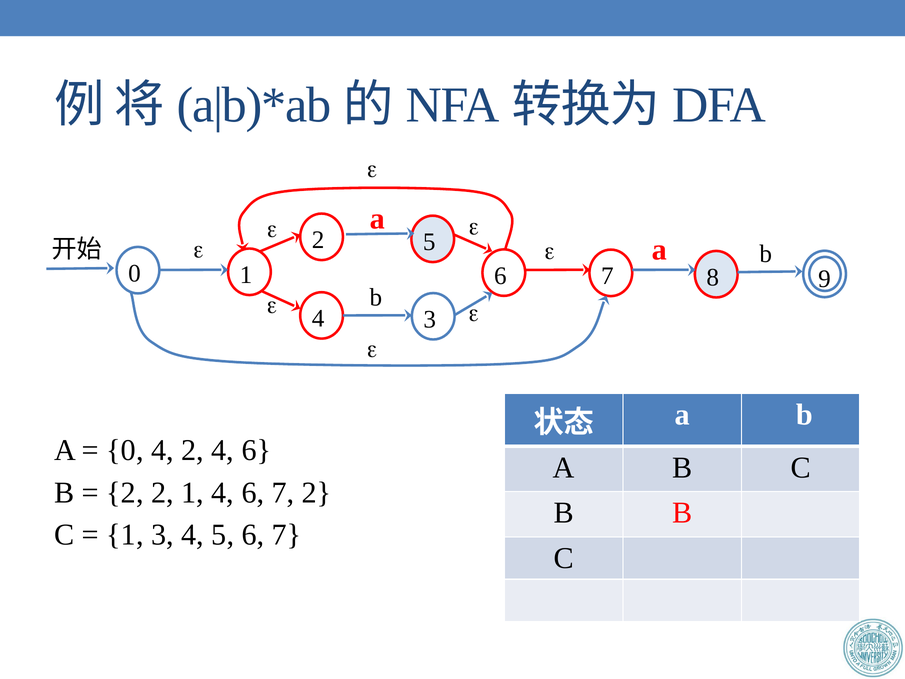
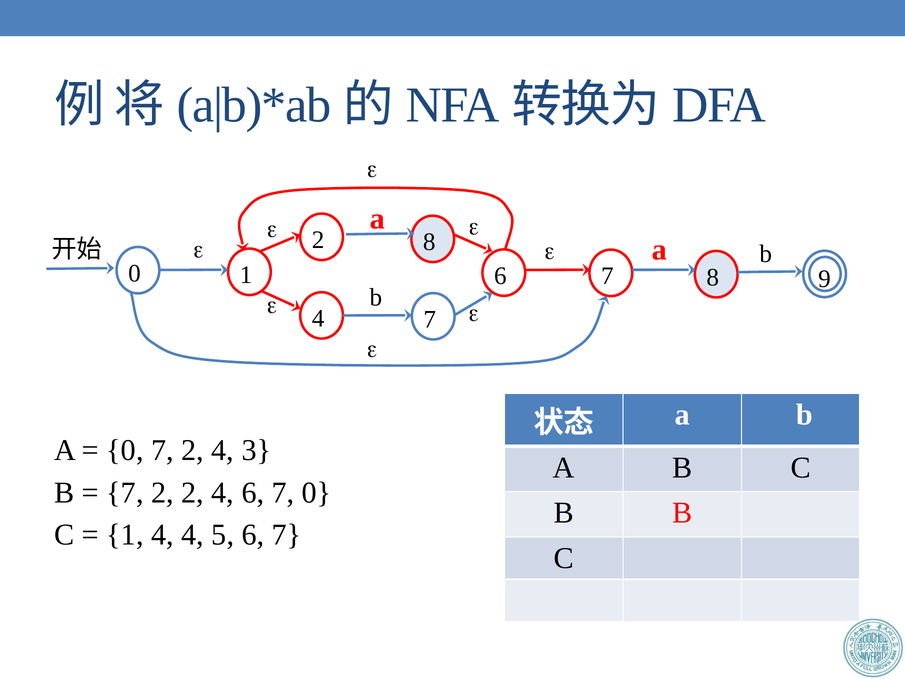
2 5: 5 -> 8 (429, 242)
4 3: 3 -> 7 (430, 319)
0 4: 4 -> 7 (162, 450)
2 4 6: 6 -> 3 (256, 450)
2: 2 -> 7 (125, 493)
2 1: 1 -> 2 (193, 493)
7 2: 2 -> 0 (317, 493)
1 3: 3 -> 4 (162, 535)
